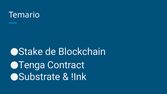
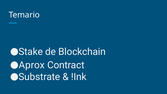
Tenga: Tenga -> Aprox (32, 65)
